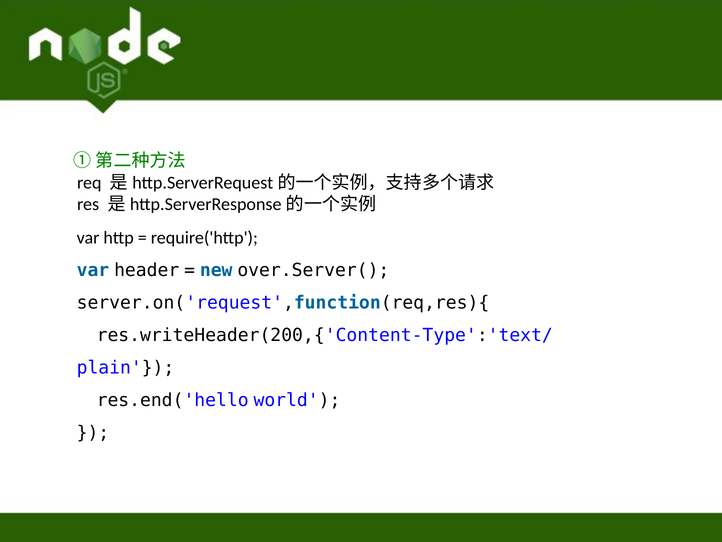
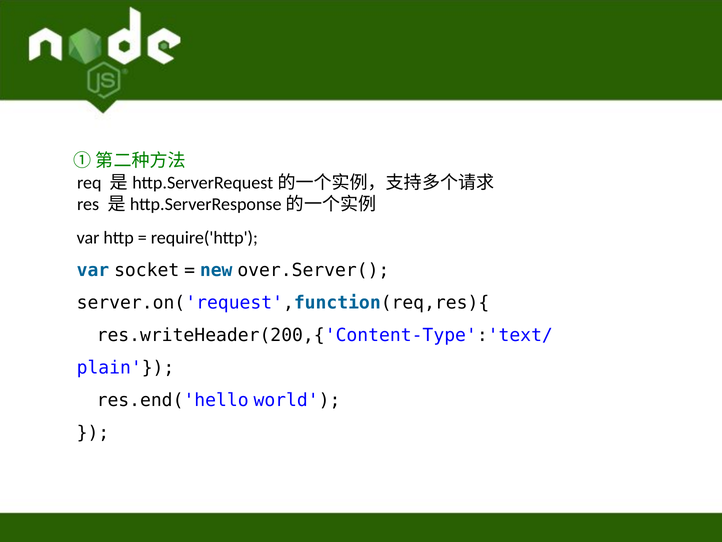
header: header -> socket (147, 270)
